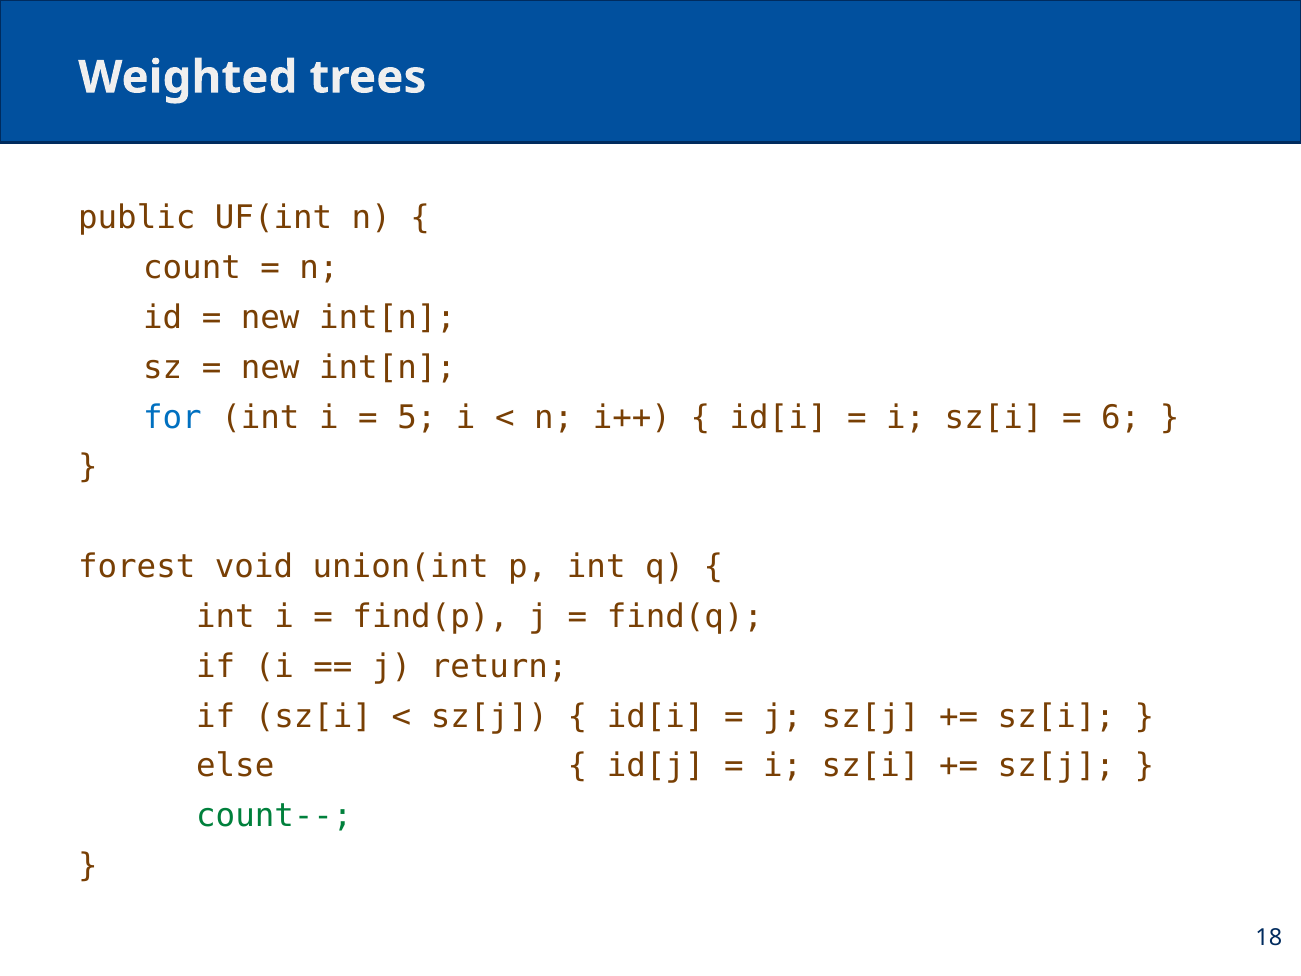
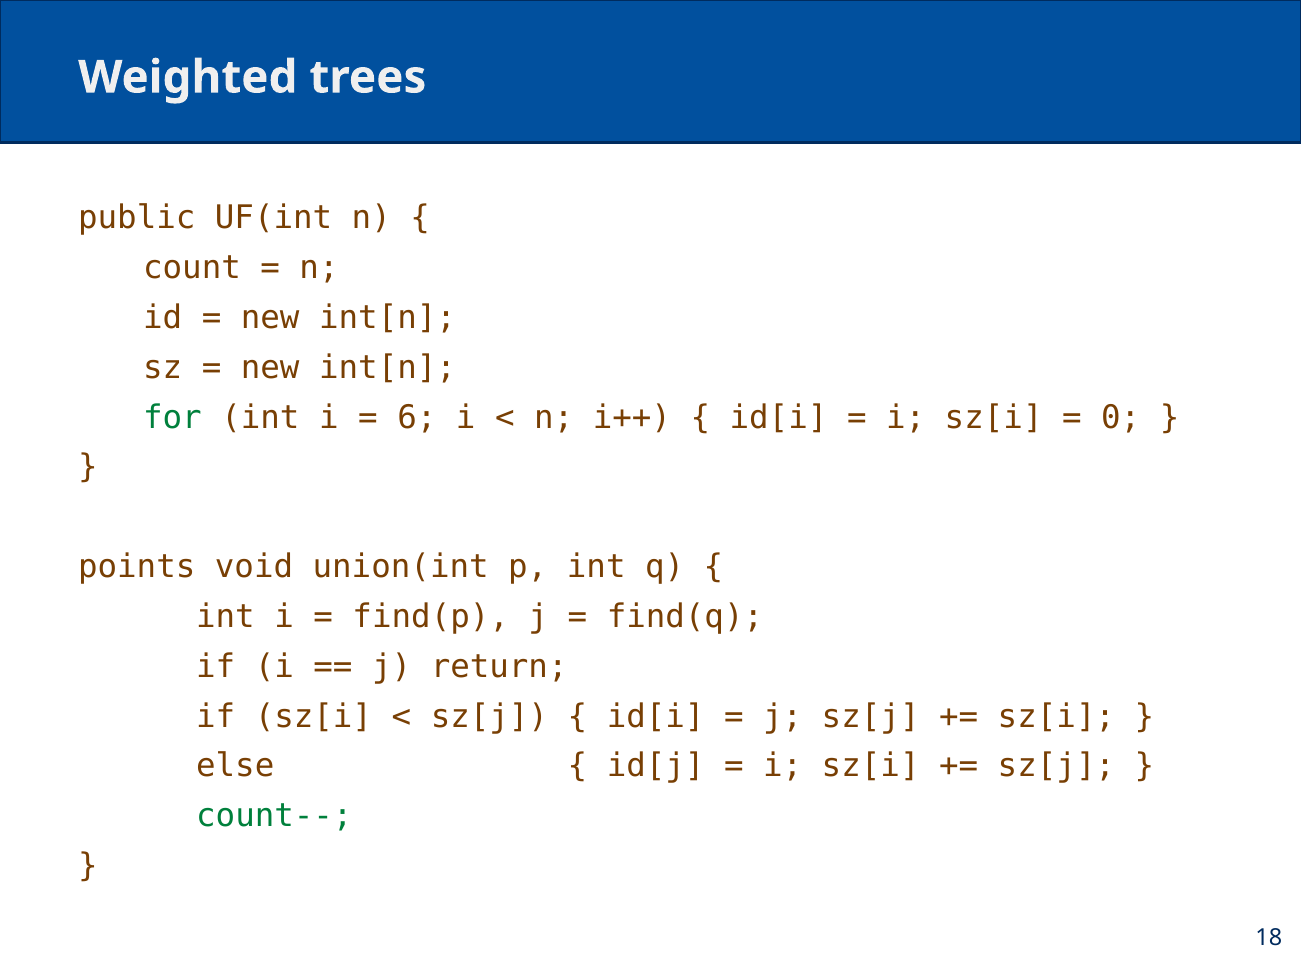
for colour: blue -> green (172, 417)
5: 5 -> 6 (417, 417)
6: 6 -> 0 (1121, 417)
forest: forest -> points (137, 567)
